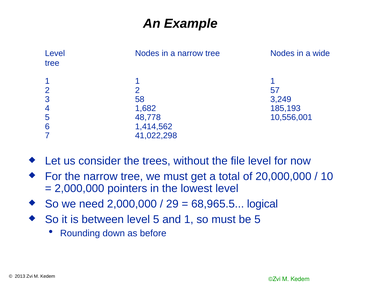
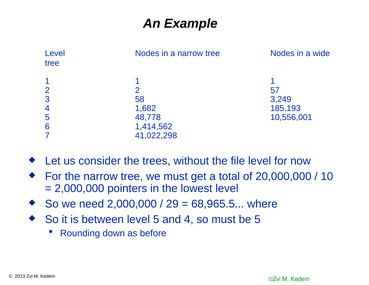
logical: logical -> where (262, 204)
and 1: 1 -> 4 (189, 219)
